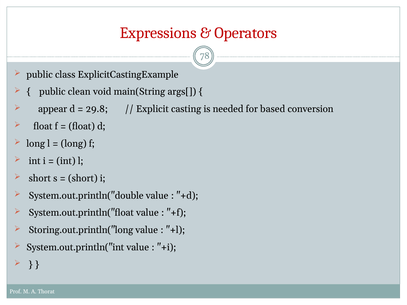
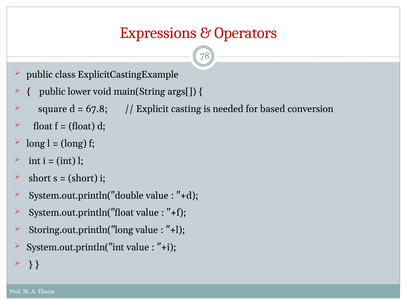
clean: clean -> lower (79, 92)
appear: appear -> square (53, 109)
29.8: 29.8 -> 67.8 (97, 109)
